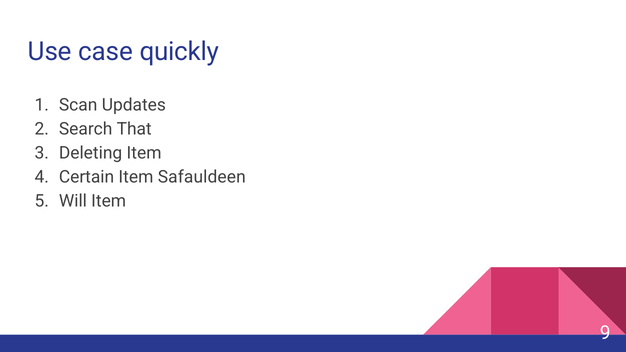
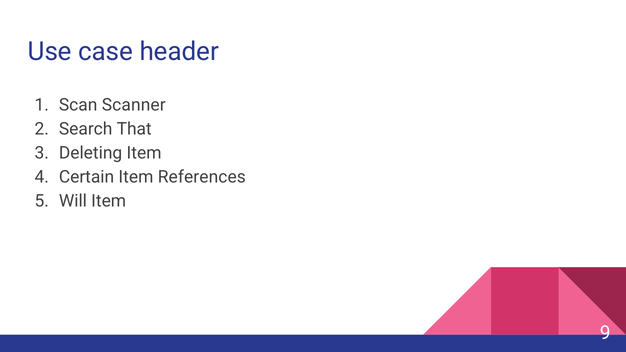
quickly: quickly -> header (179, 52)
Updates: Updates -> Scanner (134, 105)
Safauldeen: Safauldeen -> References (202, 177)
